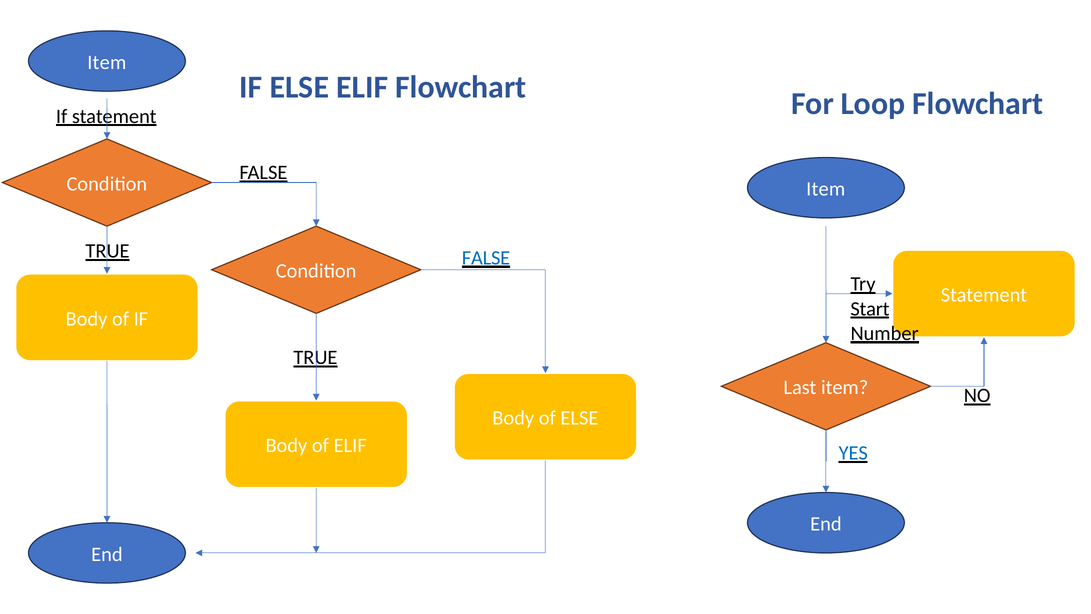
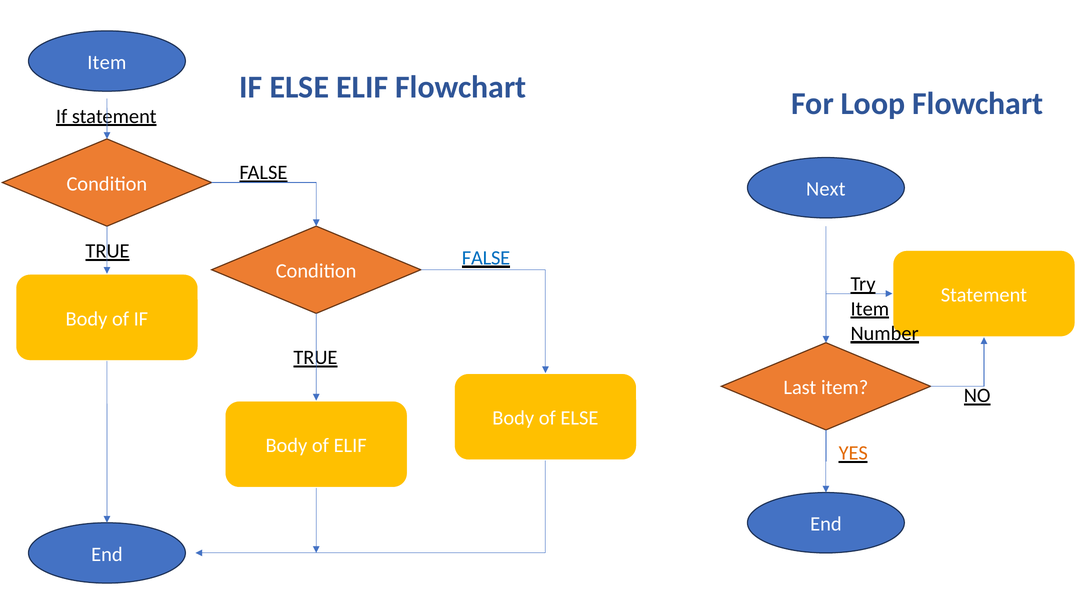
Item: Item -> Next (826, 189)
Start: Start -> Item (870, 309)
YES colour: blue -> orange (853, 453)
